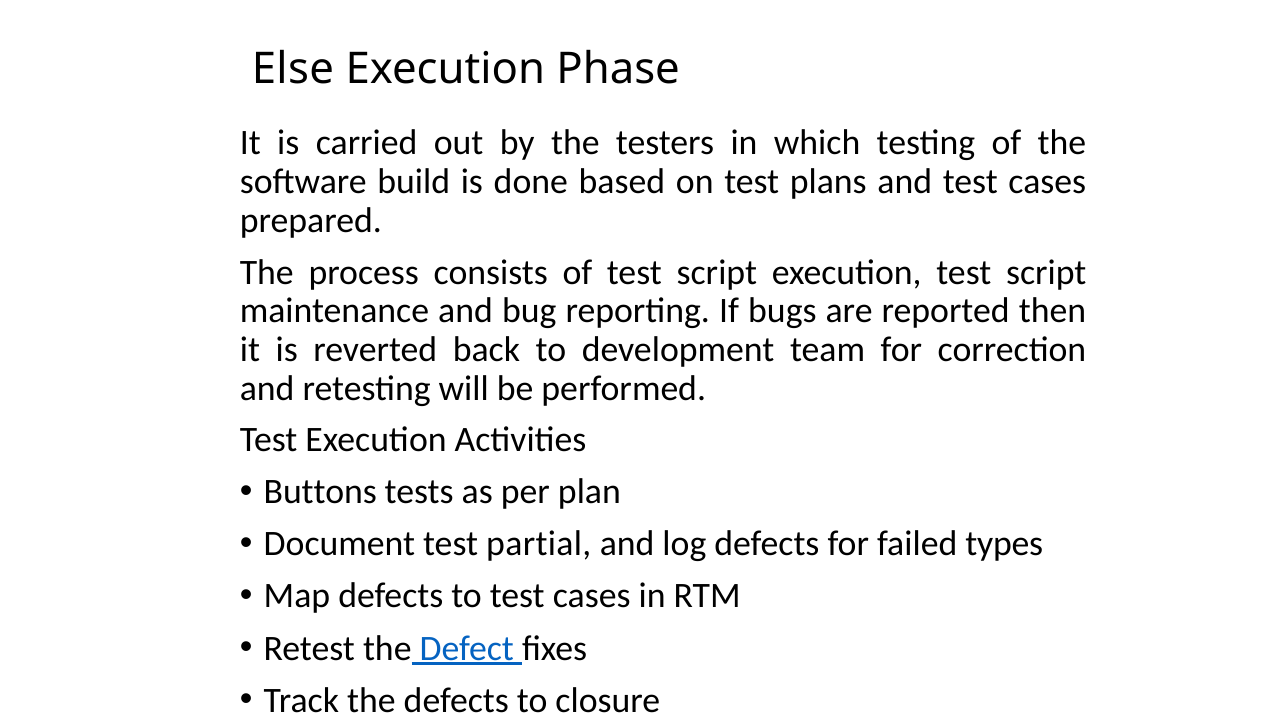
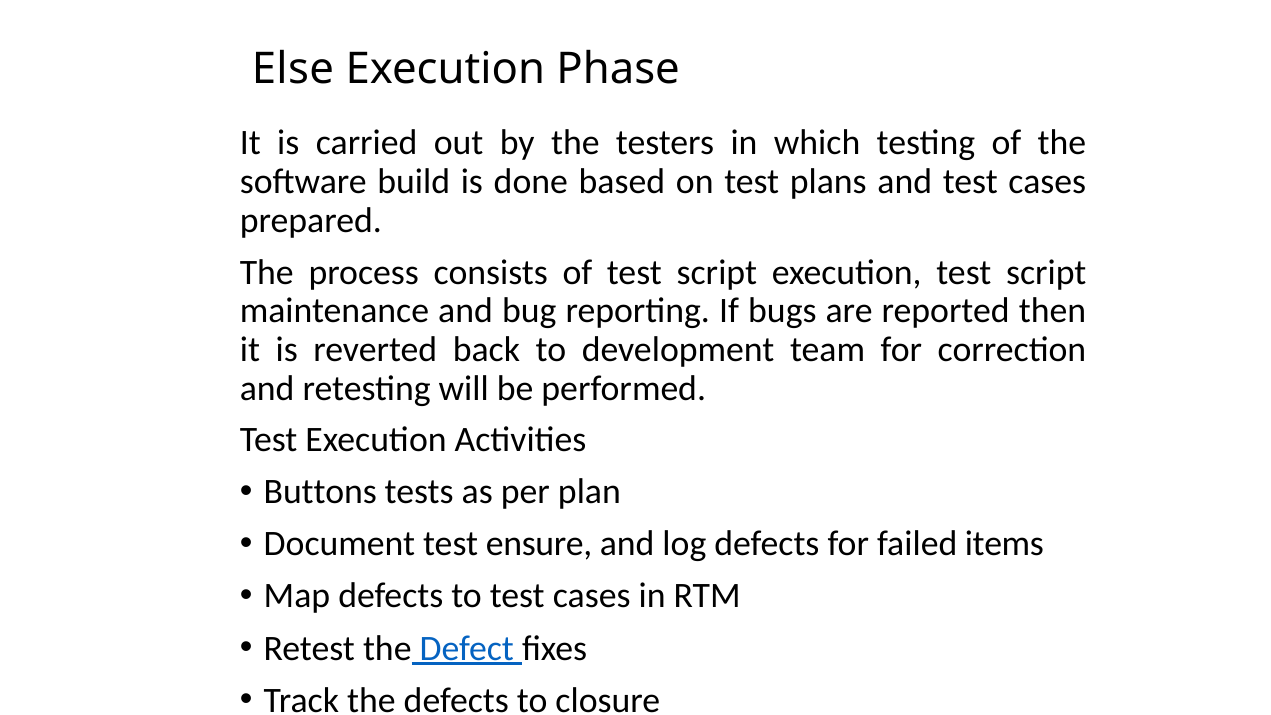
partial: partial -> ensure (539, 544)
types: types -> items (1004, 544)
